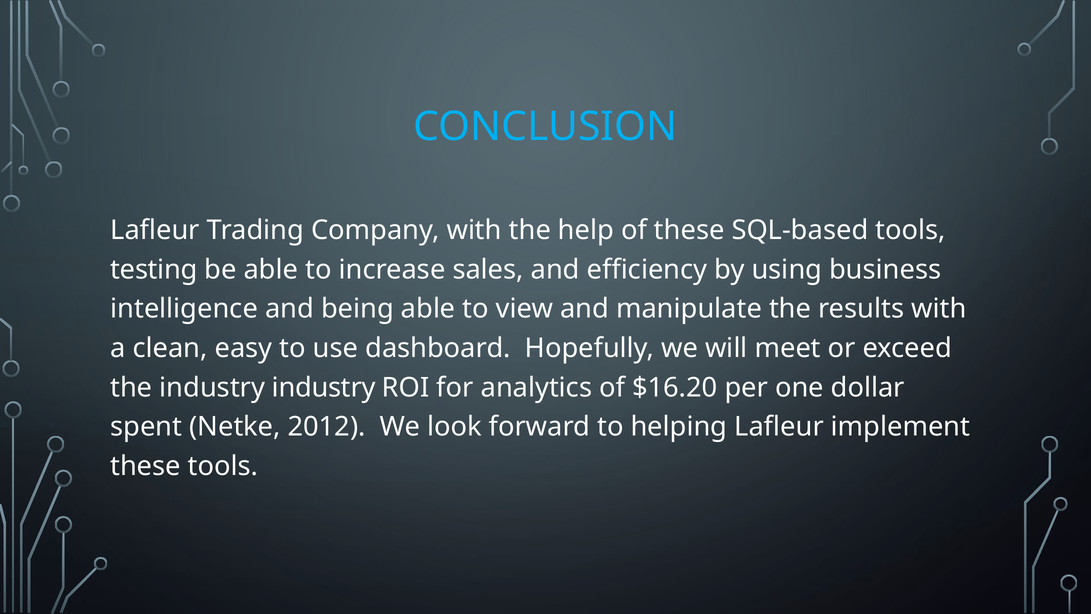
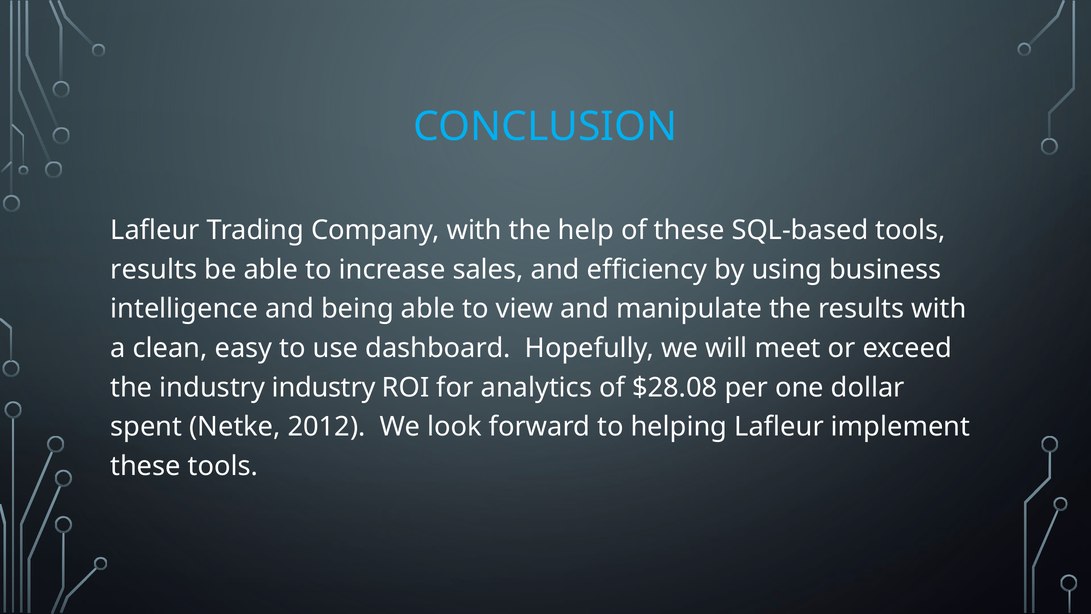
testing: testing -> results (154, 269)
$16.20: $16.20 -> $28.08 (675, 387)
